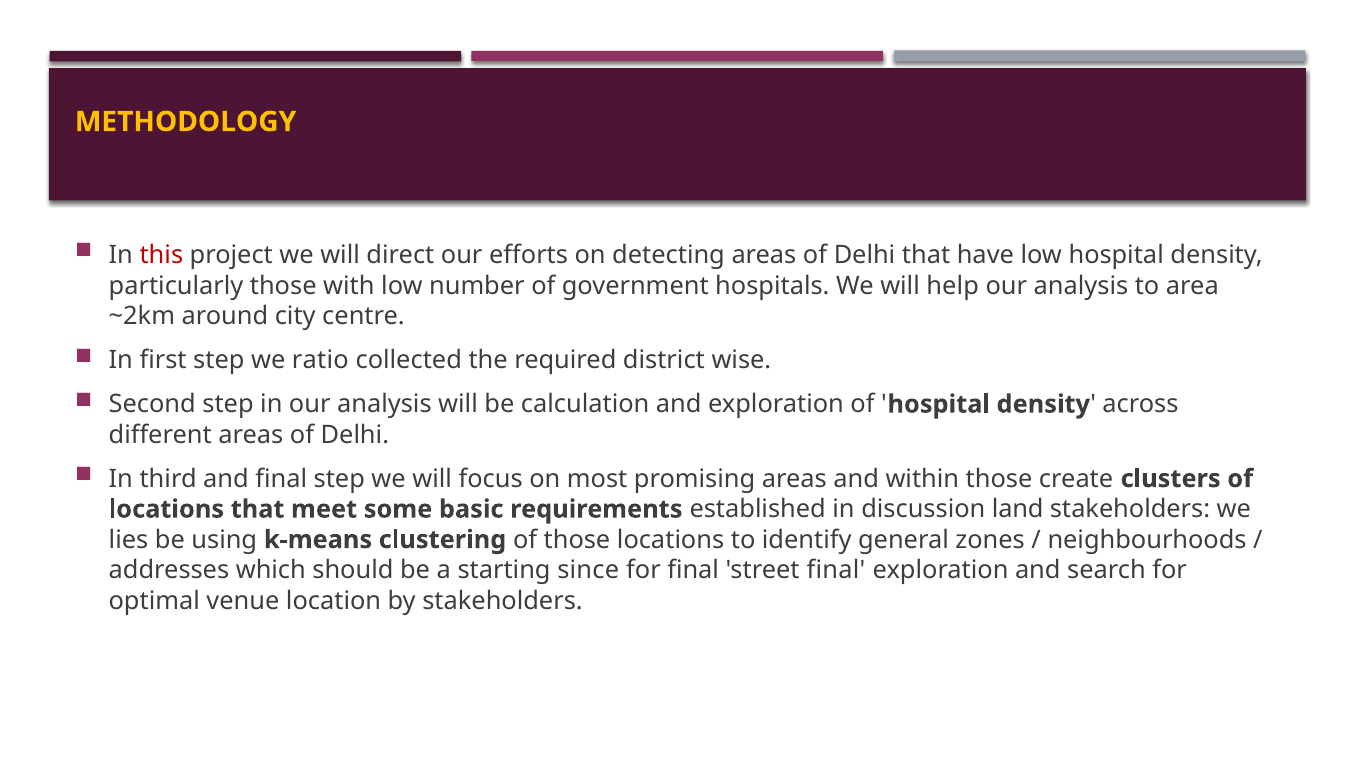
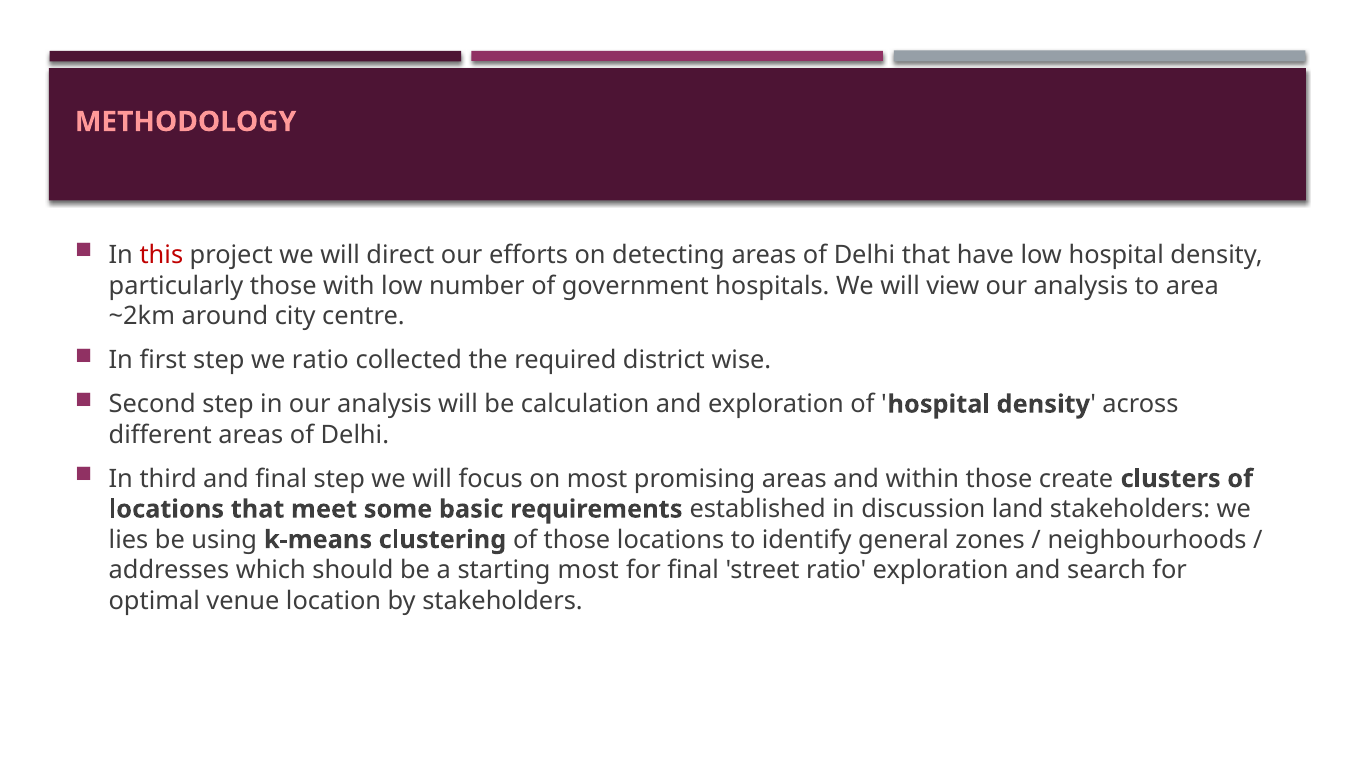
METHODOLOGY colour: yellow -> pink (186, 122)
help: help -> view (953, 286)
starting since: since -> most (588, 570)
street final: final -> ratio (836, 570)
